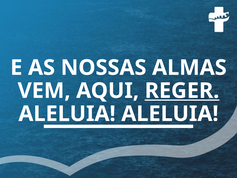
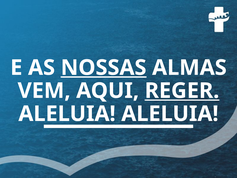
NOSSAS underline: none -> present (104, 68)
